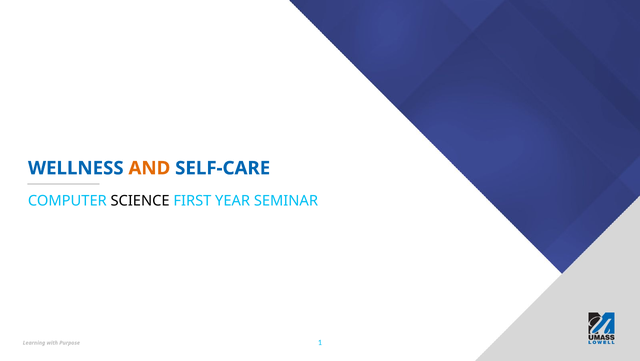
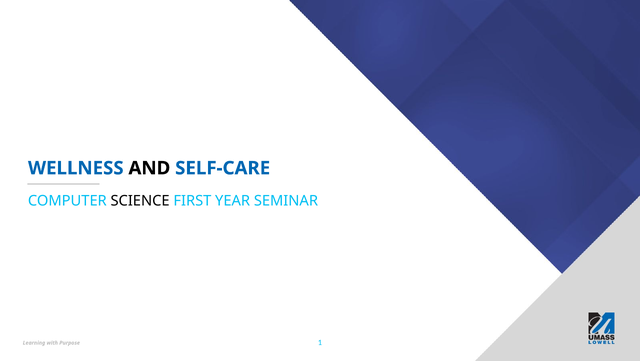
AND colour: orange -> black (149, 168)
